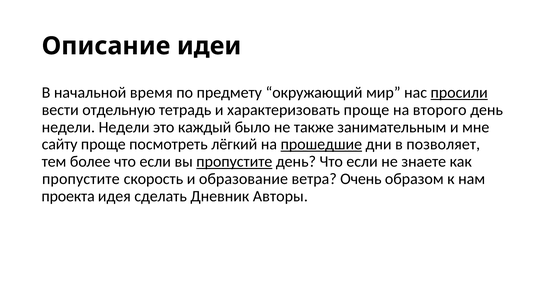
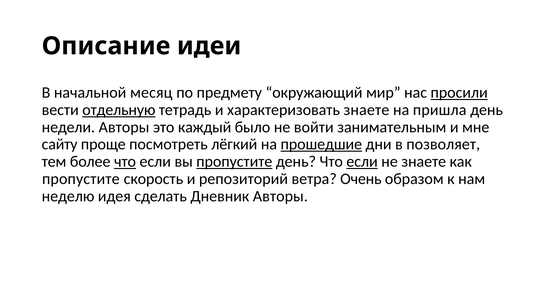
время: время -> месяц (151, 92)
отдельную underline: none -> present (119, 110)
характеризовать проще: проще -> знаете (366, 110)
второго: второго -> пришла (440, 110)
недели Недели: Недели -> Авторы (124, 127)
также: также -> войти (314, 127)
что underline: none -> present (125, 161)
если underline: none -> present (362, 161)
образование: образование -> репозиторий (243, 179)
проекта: проекта -> неделю (68, 196)
